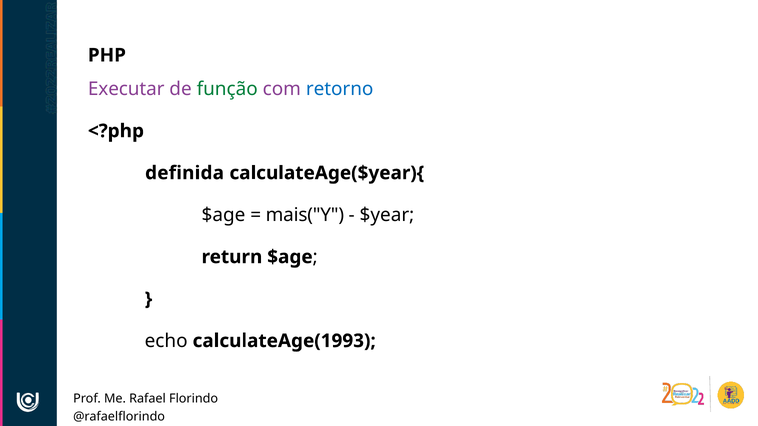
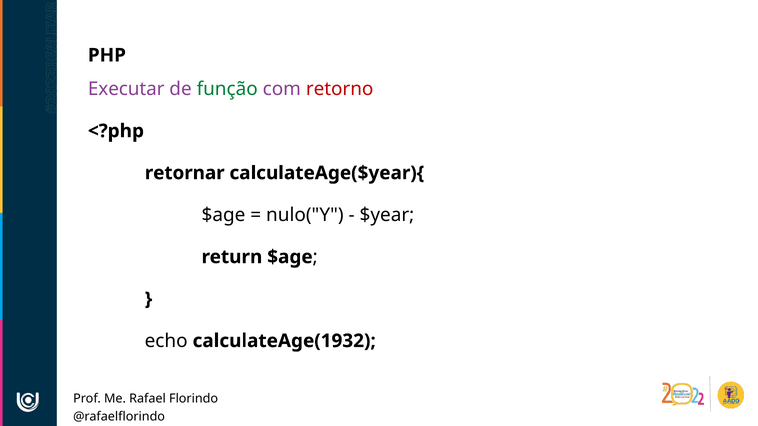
retorno colour: blue -> red (340, 89)
definida: definida -> retornar (185, 173)
mais("Y: mais("Y -> nulo("Y (305, 215)
calculateAge(1993: calculateAge(1993 -> calculateAge(1932 (284, 341)
